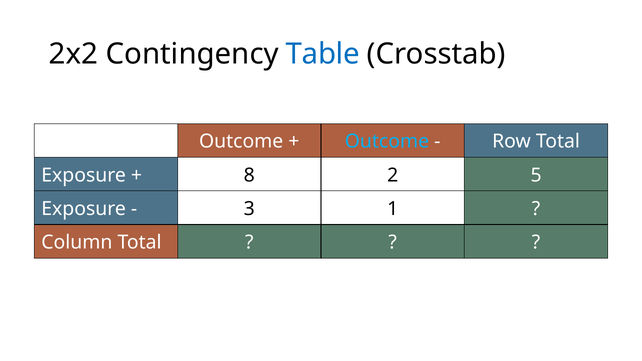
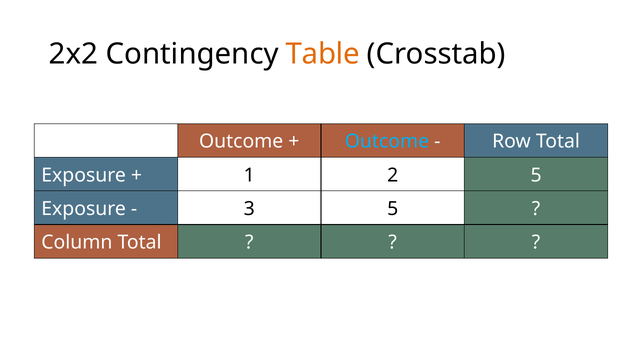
Table colour: blue -> orange (323, 54)
8: 8 -> 1 (249, 175)
3 1: 1 -> 5 (393, 209)
